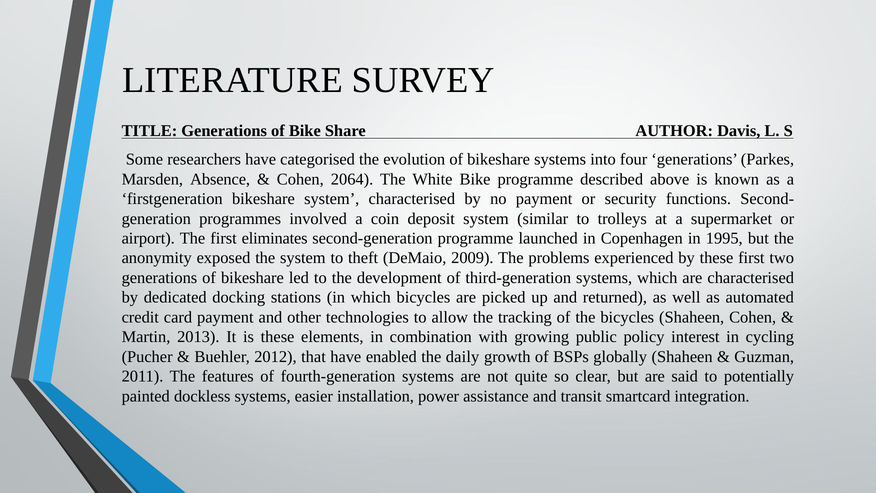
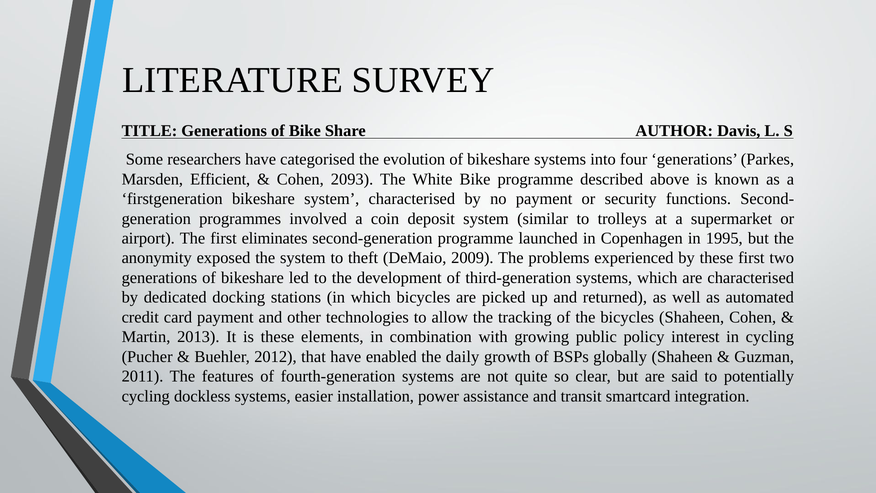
Absence: Absence -> Efficient (220, 179)
2064: 2064 -> 2093 (352, 179)
painted: painted -> cycling (146, 396)
